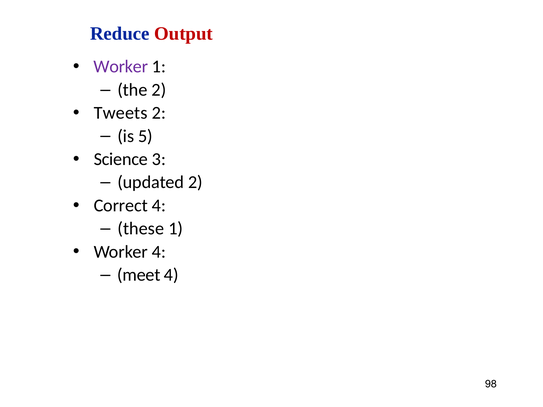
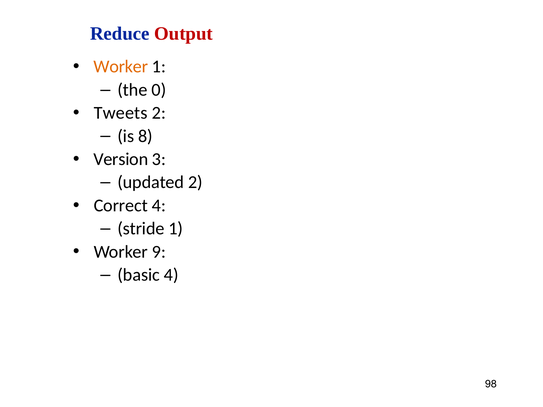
Worker colour: purple -> orange (121, 67)
the 2: 2 -> 0 (159, 90)
5: 5 -> 8 (145, 136)
Science: Science -> Version (121, 159)
these: these -> stride (141, 229)
Worker 4: 4 -> 9 (159, 252)
meet: meet -> basic (139, 275)
